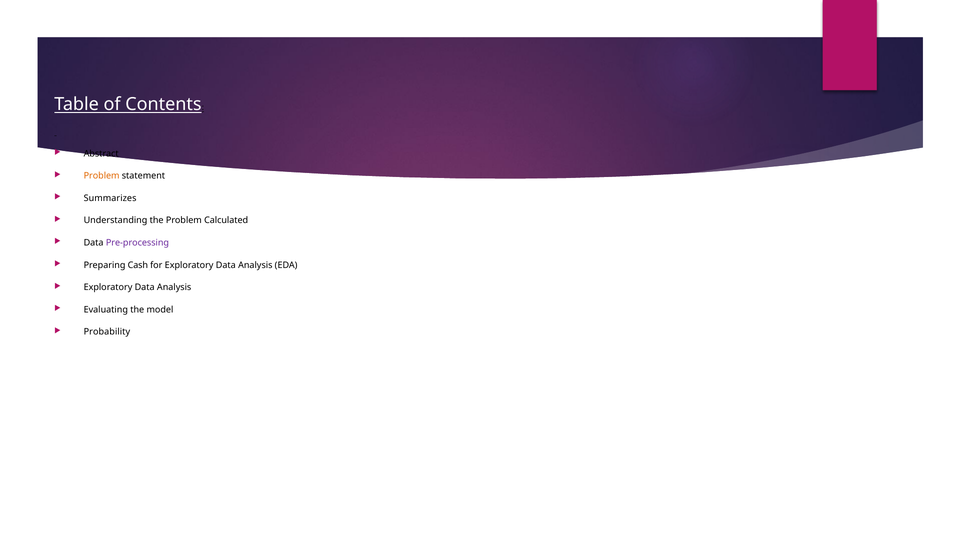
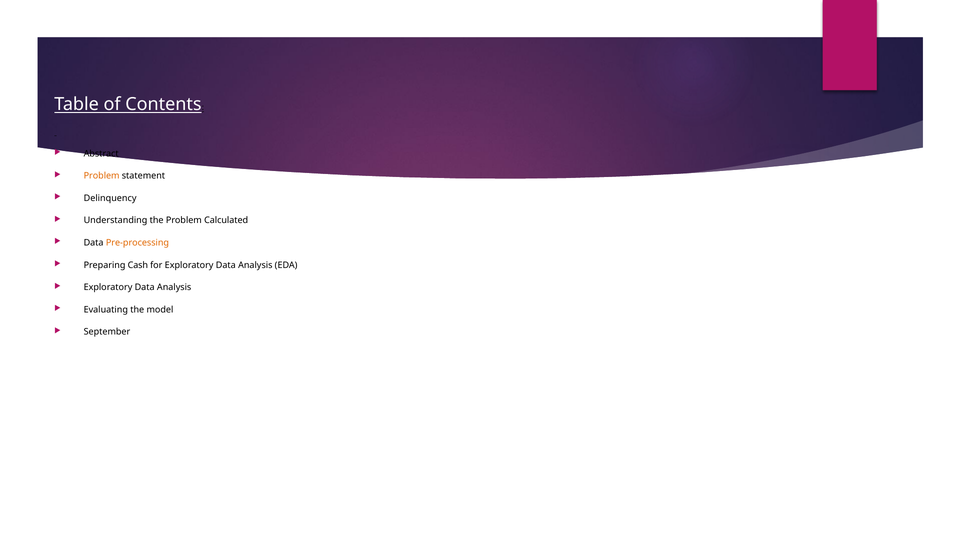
Summarizes: Summarizes -> Delinquency (110, 198)
Pre-processing colour: purple -> orange (137, 243)
Probability: Probability -> September (107, 332)
